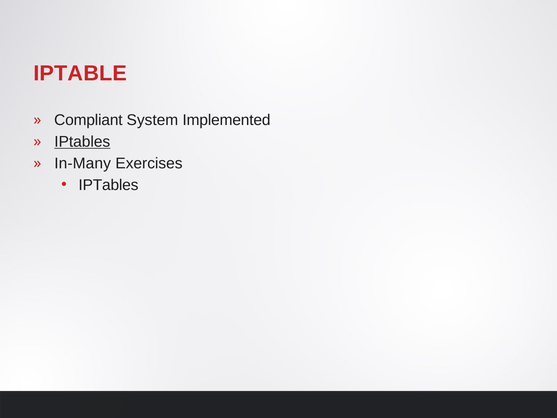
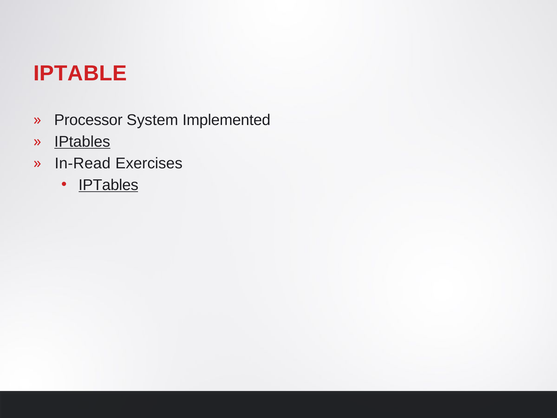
Compliant: Compliant -> Processor (88, 120)
In-Many: In-Many -> In-Read (83, 163)
IPTables underline: none -> present (108, 185)
